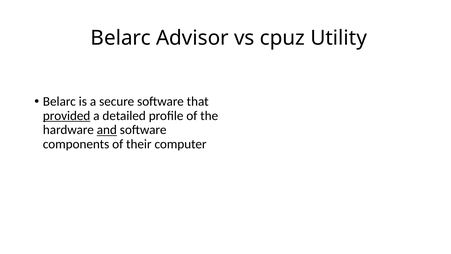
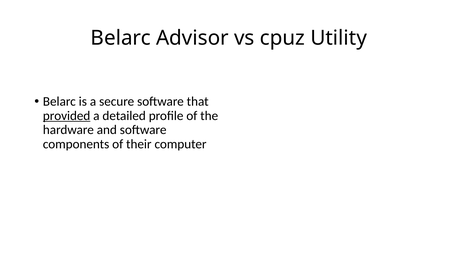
and underline: present -> none (107, 130)
